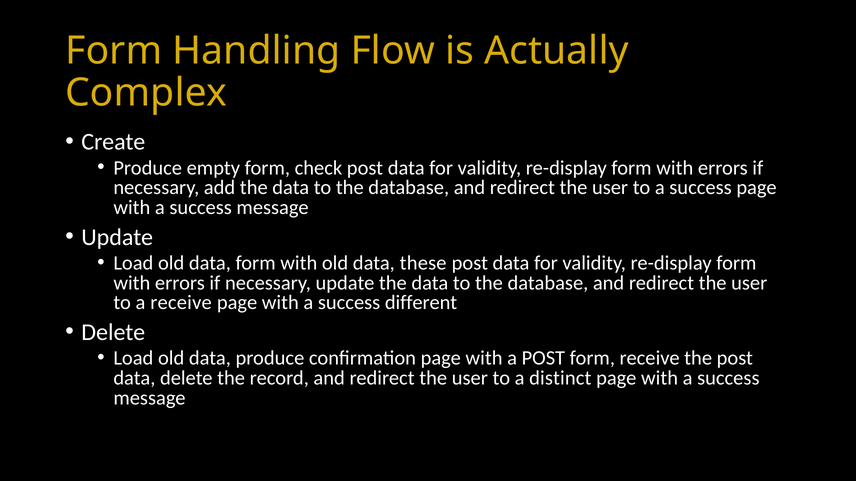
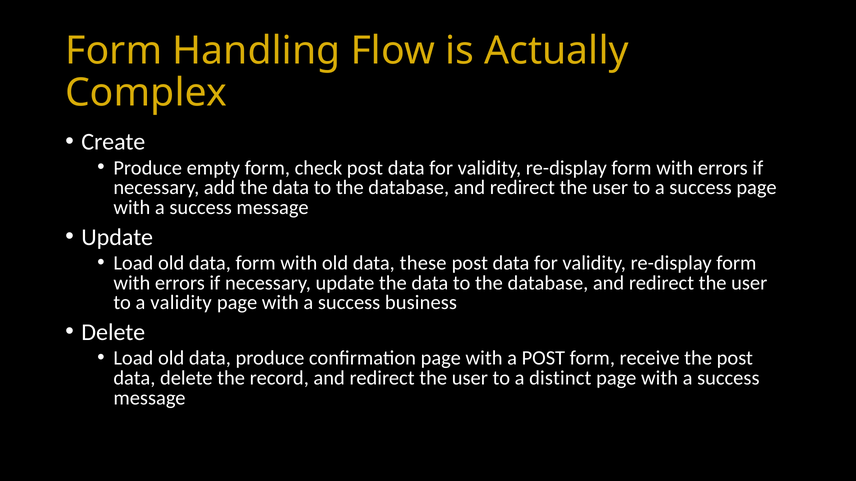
a receive: receive -> validity (181, 303)
different: different -> business (421, 303)
